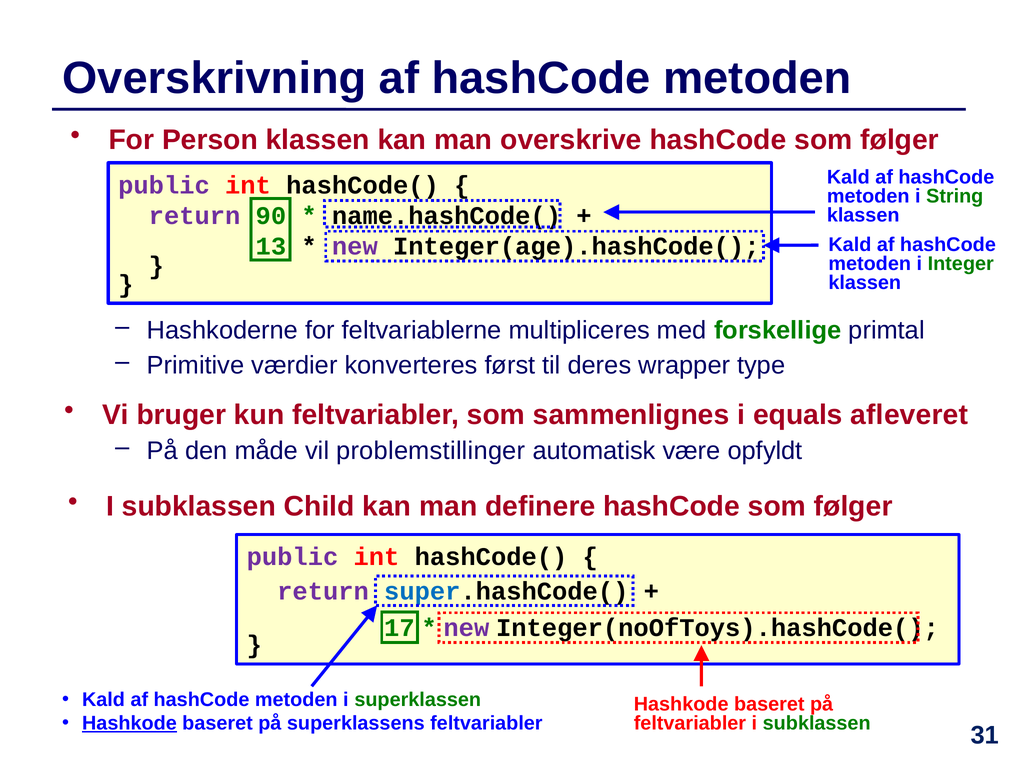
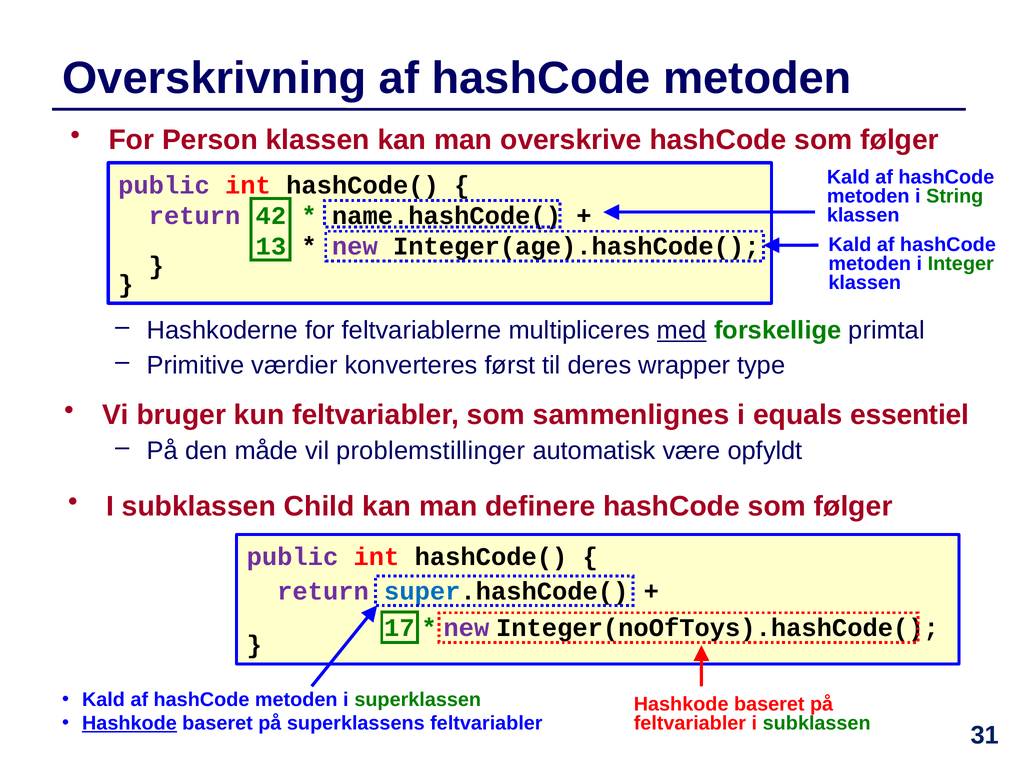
90: 90 -> 42 (271, 216)
med underline: none -> present (682, 330)
afleveret: afleveret -> essentiel (910, 414)
